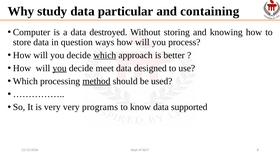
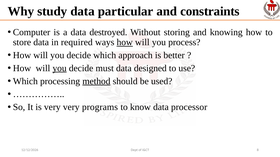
containing: containing -> constraints (210, 11)
question: question -> required (77, 42)
how underline: none -> present (125, 42)
which underline: present -> none (105, 55)
meet: meet -> must (105, 68)
supported: supported -> processor (189, 107)
